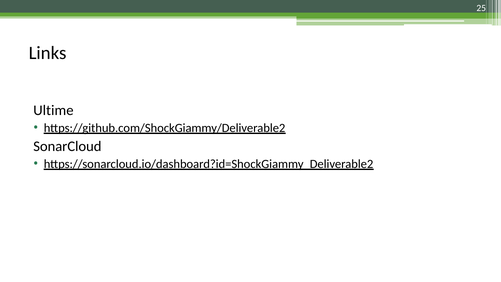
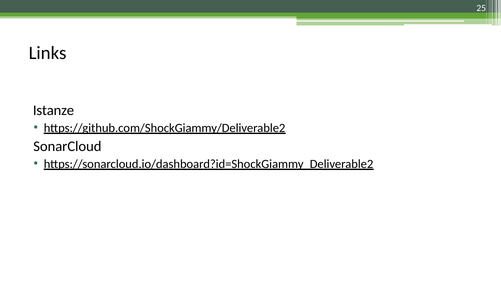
Ultime: Ultime -> Istanze (54, 110)
